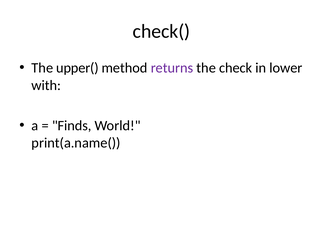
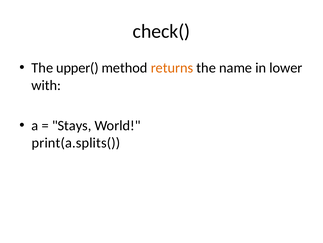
returns colour: purple -> orange (172, 68)
check: check -> name (236, 68)
Finds: Finds -> Stays (72, 125)
print(a.name(: print(a.name( -> print(a.splits( (76, 142)
